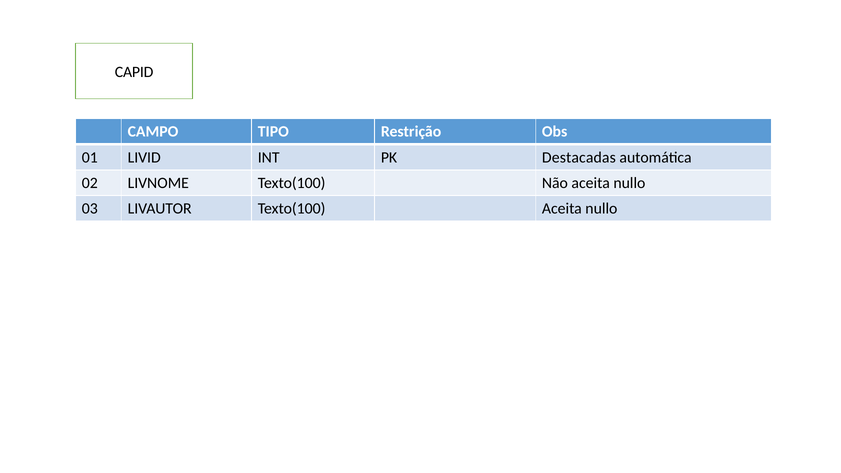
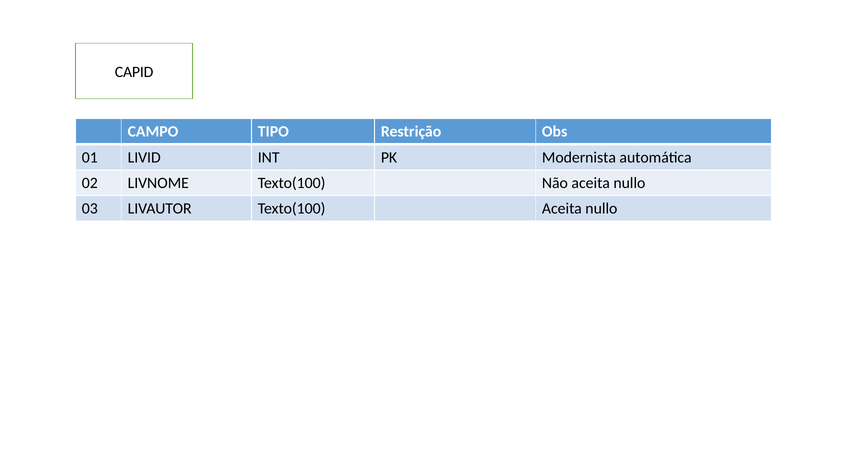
Destacadas: Destacadas -> Modernista (579, 157)
